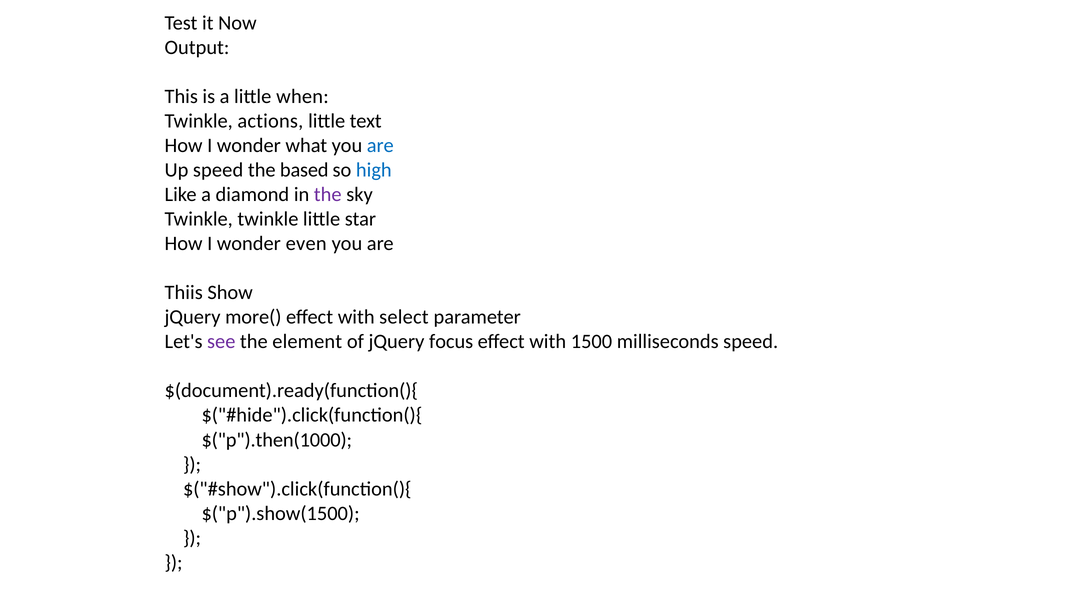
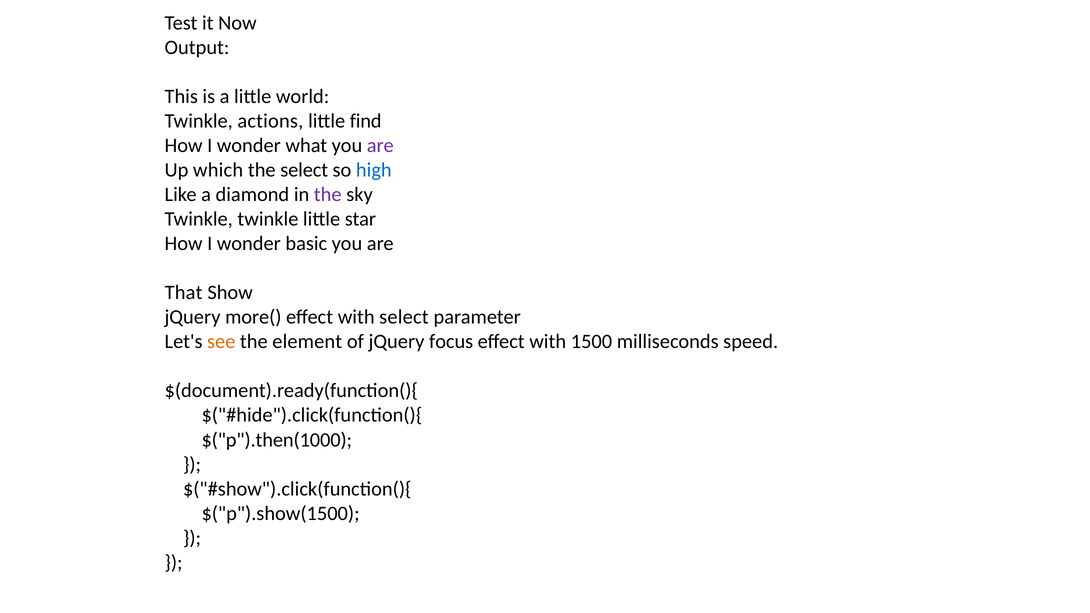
when: when -> world (303, 97)
text: text -> find (366, 121)
are colour: blue -> purple (380, 146)
Up speed: speed -> which (218, 170)
the based: based -> select (304, 170)
even: even -> basic (306, 244)
Thiis: Thiis -> That (184, 293)
see colour: purple -> orange (221, 342)
